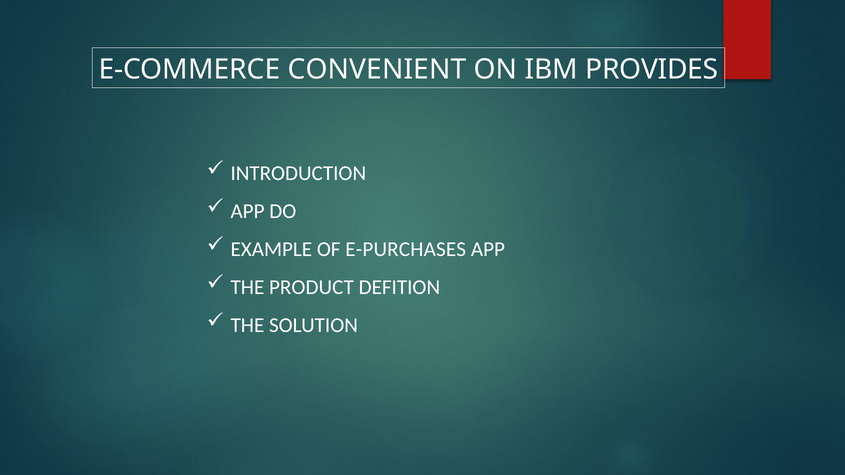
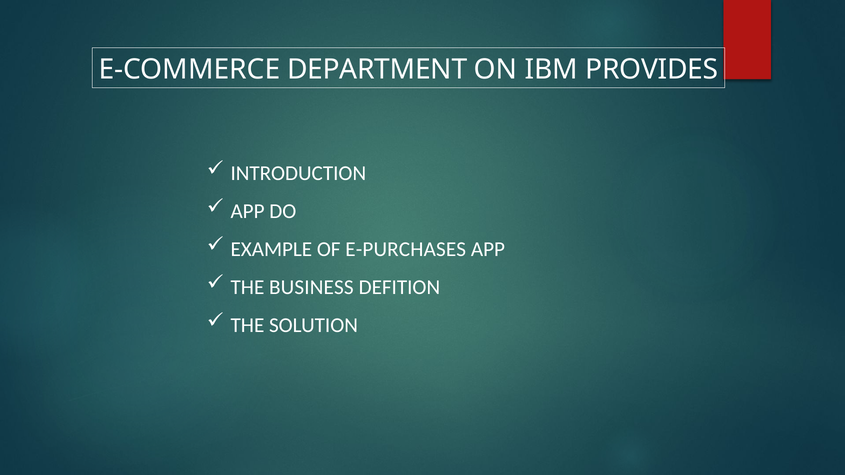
CONVENIENT: CONVENIENT -> DEPARTMENT (377, 70)
PRODUCT: PRODUCT -> BUSINESS (311, 287)
